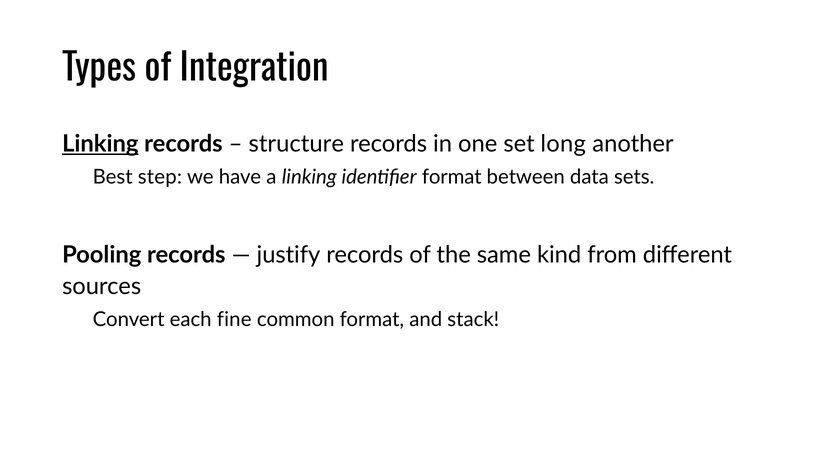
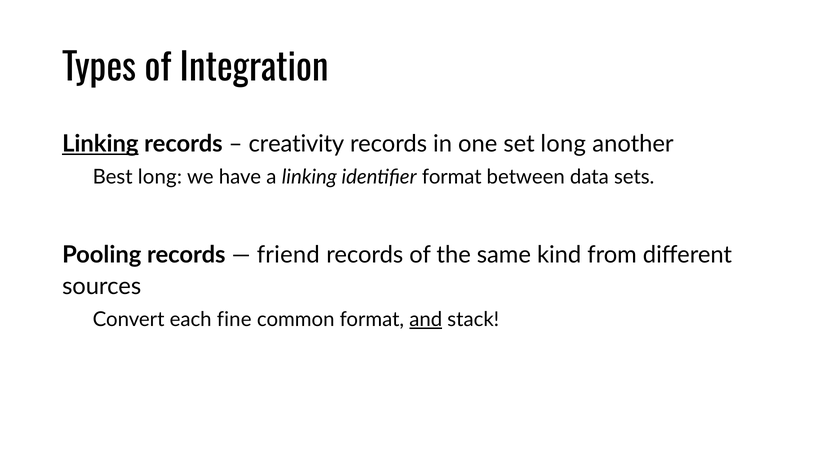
structure: structure -> creativity (296, 144)
Best step: step -> long (160, 177)
justify: justify -> friend (288, 255)
and underline: none -> present (426, 319)
